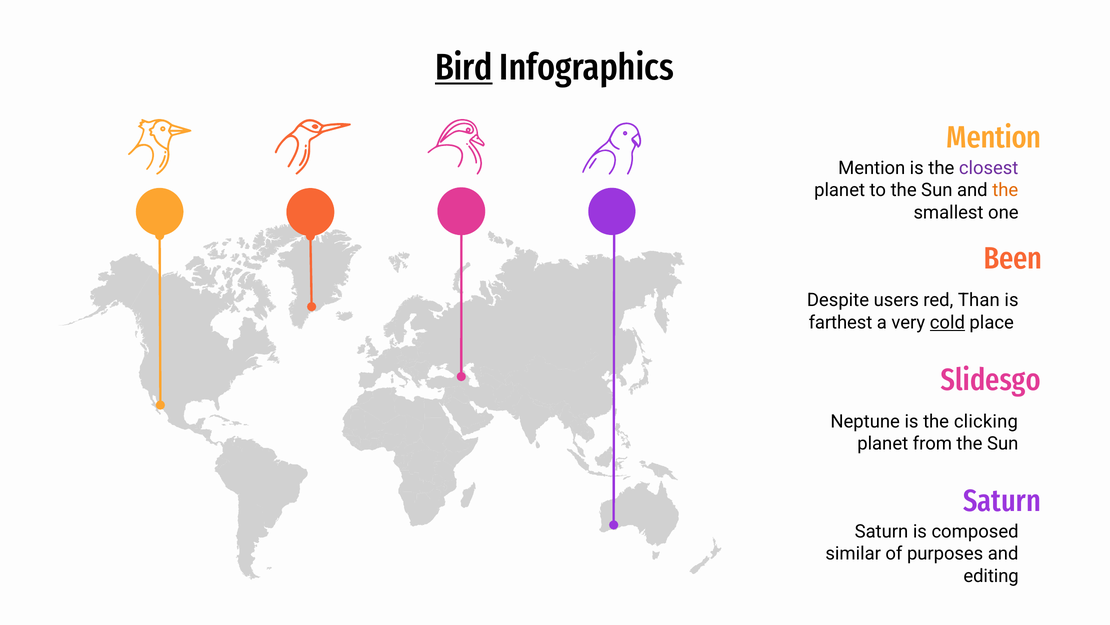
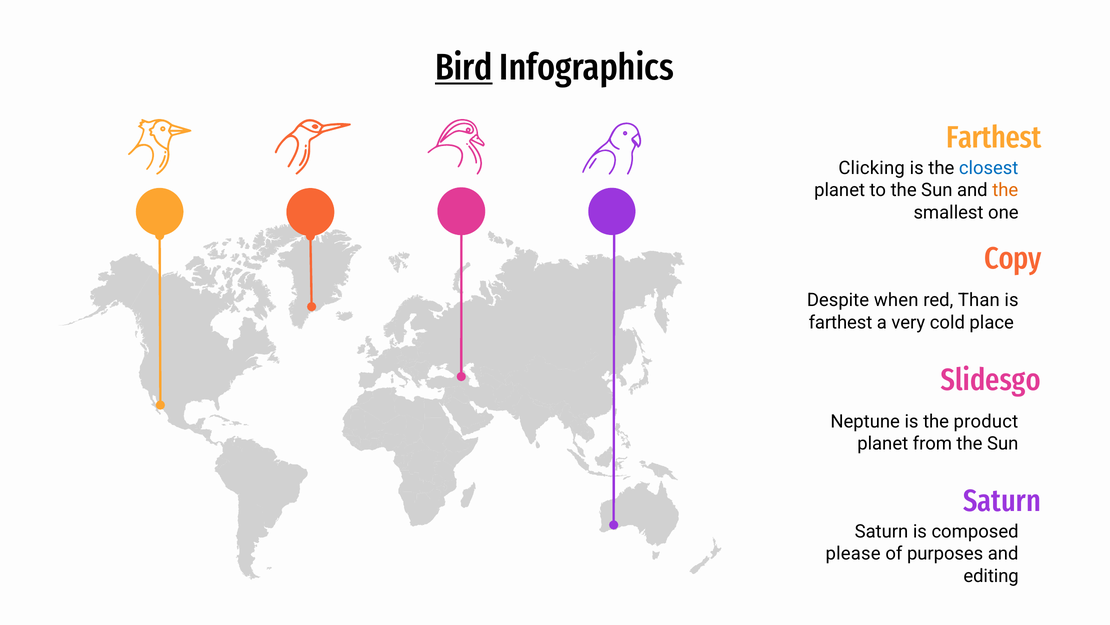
Mention: Mention -> Farthest (994, 137)
Mention: Mention -> Clicking (872, 168)
closest colour: purple -> blue (989, 168)
Been: Been -> Copy (1013, 258)
users: users -> when (896, 300)
cold underline: present -> none (947, 322)
clicking: clicking -> product (986, 421)
similar: similar -> please (853, 553)
